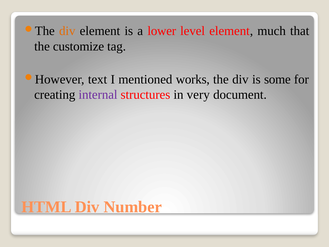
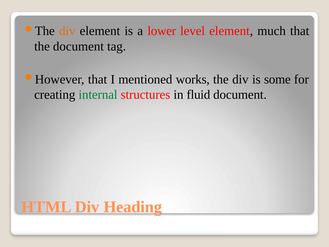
the customize: customize -> document (78, 46)
text: text -> that (98, 79)
internal colour: purple -> green (98, 95)
very: very -> fluid (198, 95)
Number: Number -> Heading (133, 207)
